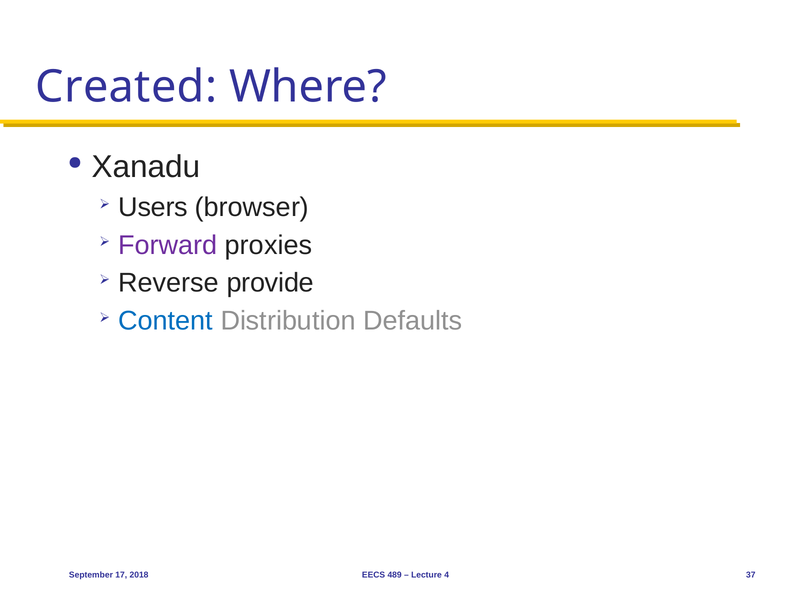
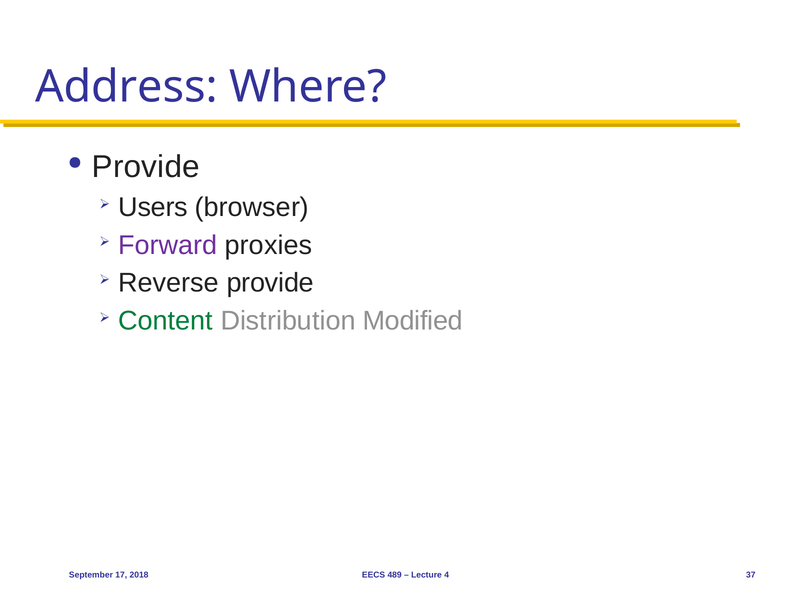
Created: Created -> Address (126, 87)
Xanadu: Xanadu -> Provide (146, 167)
Content colour: blue -> green (166, 321)
Defaults: Defaults -> Modified (413, 321)
